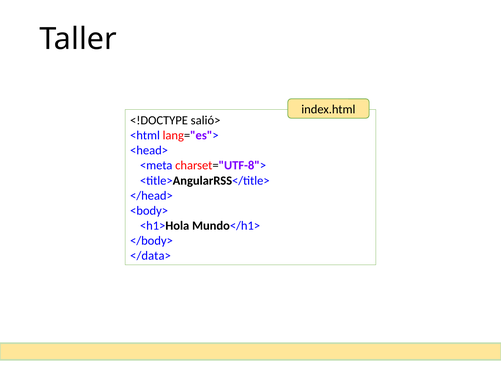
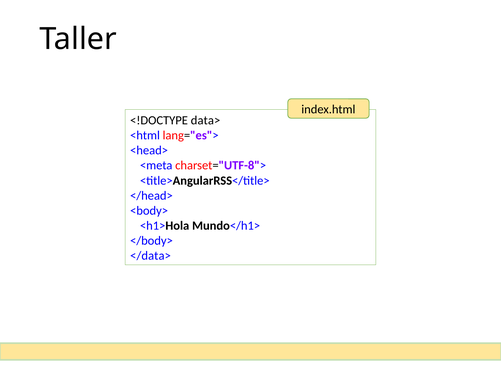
salió>: salió> -> data> (206, 120)
